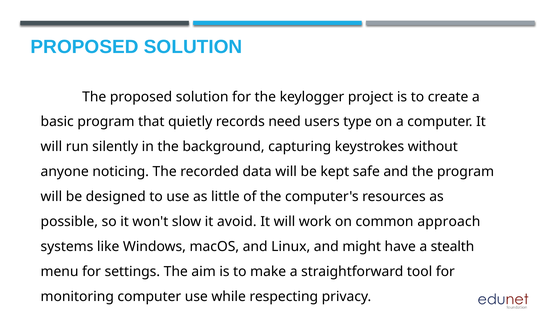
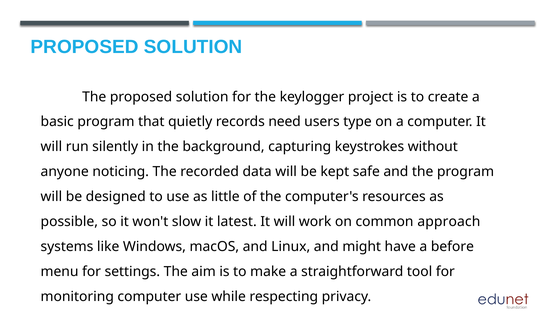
avoid: avoid -> latest (237, 222)
stealth: stealth -> before (452, 247)
